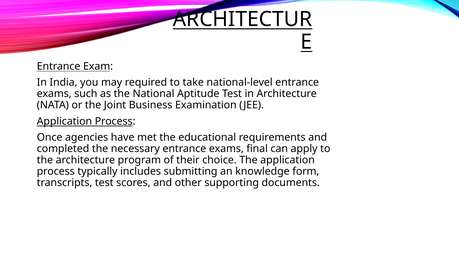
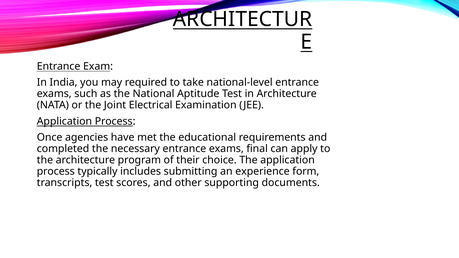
Business: Business -> Electrical (151, 105)
knowledge: knowledge -> experience (262, 172)
